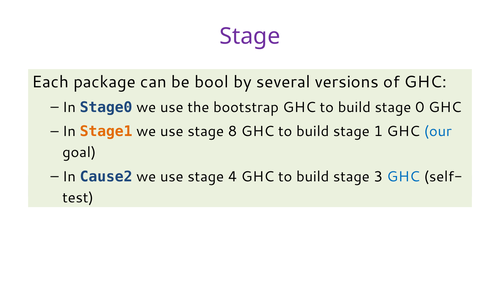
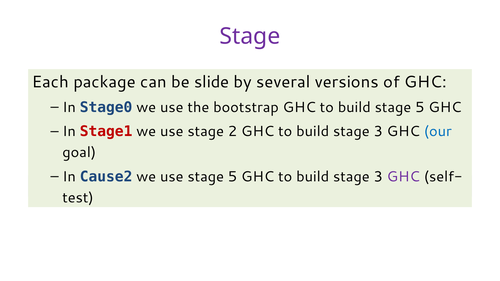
bool: bool -> slide (212, 82)
build stage 0: 0 -> 5 (420, 107)
Stage1 colour: orange -> red (106, 132)
8: 8 -> 2 (233, 132)
1: 1 -> 3 (378, 132)
use stage 4: 4 -> 5 (233, 177)
GHC colour: blue -> purple (403, 177)
